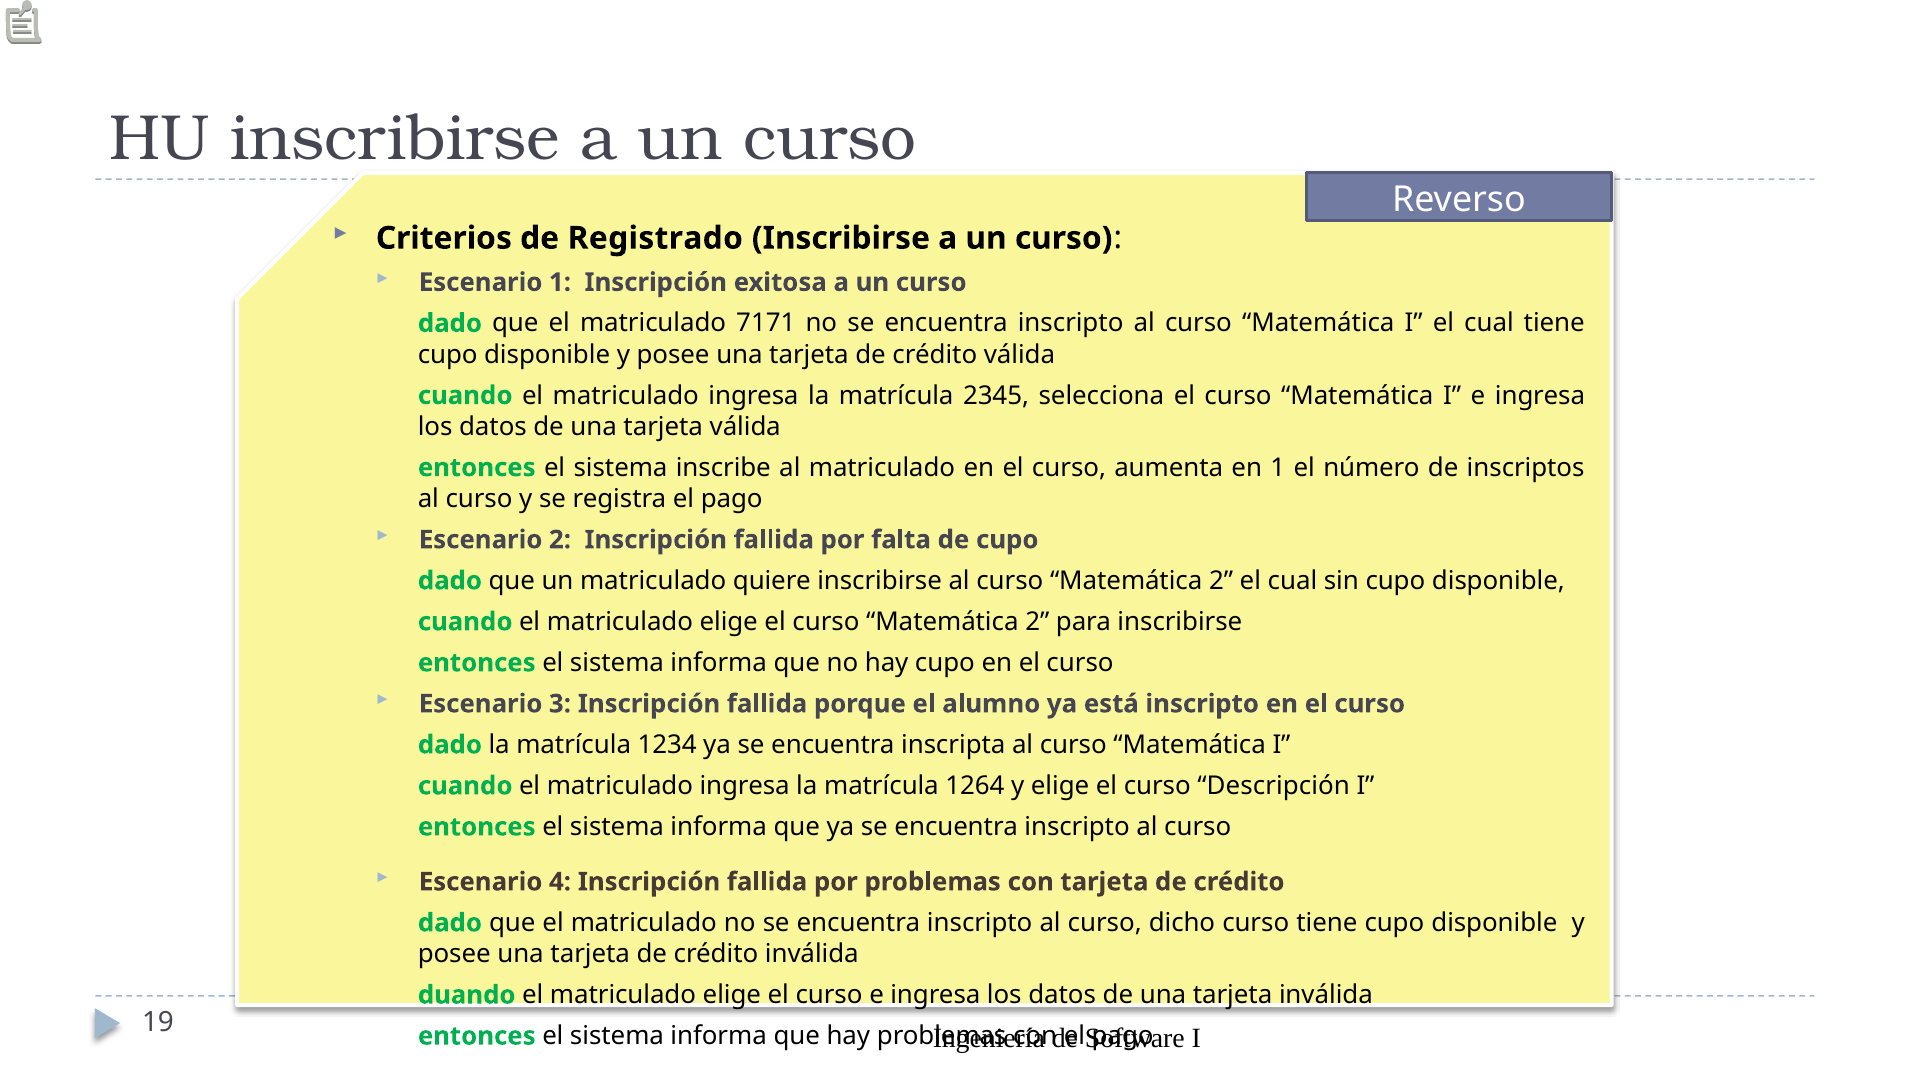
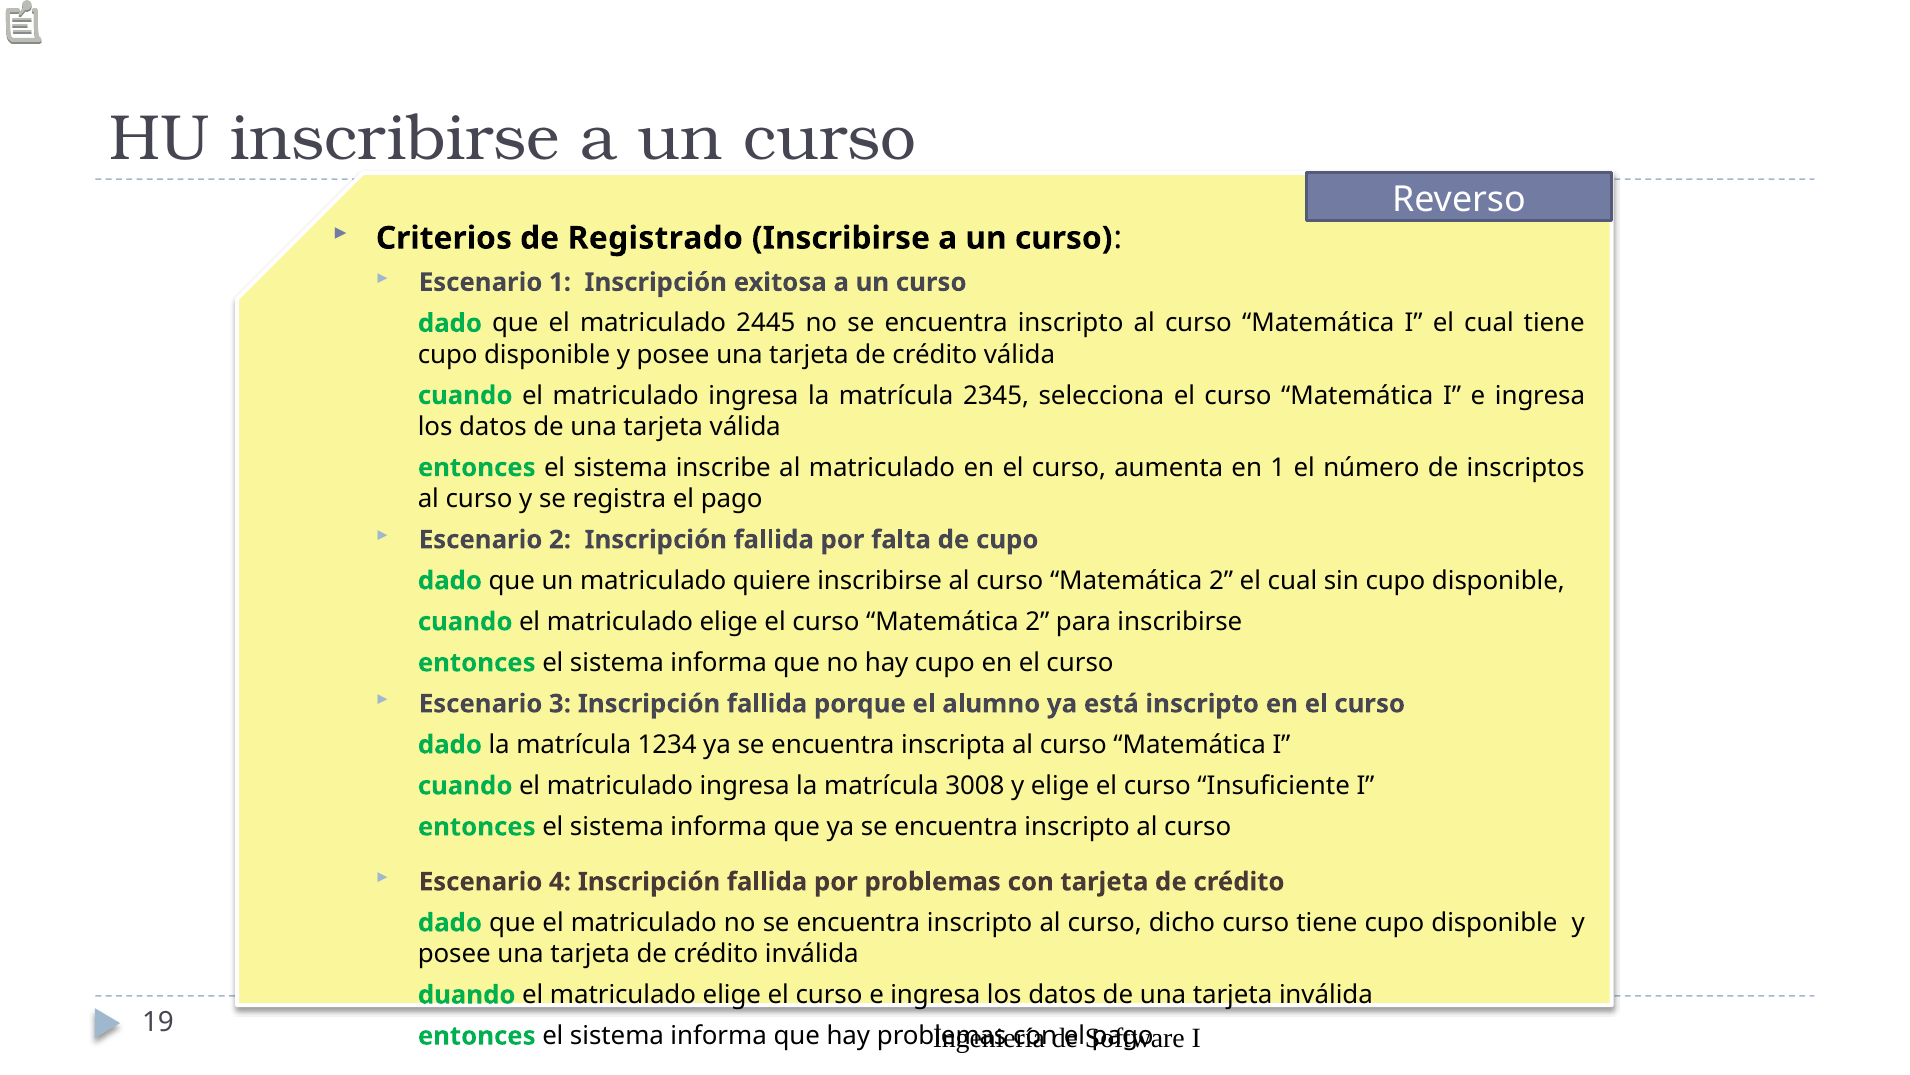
7171: 7171 -> 2445 (766, 323)
1264: 1264 -> 3008 (975, 785)
Descripción: Descripción -> Insuficiente (1274, 785)
